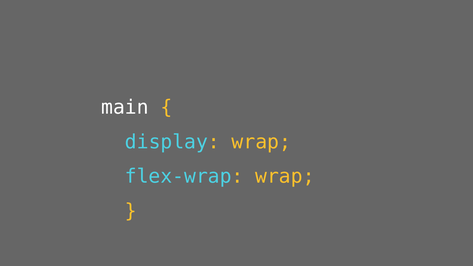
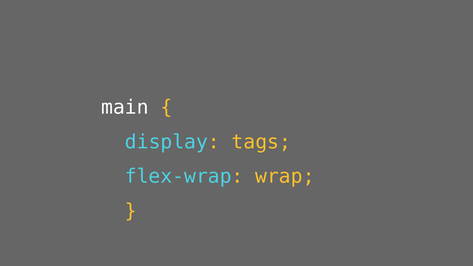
display wrap: wrap -> tags (261, 142)
